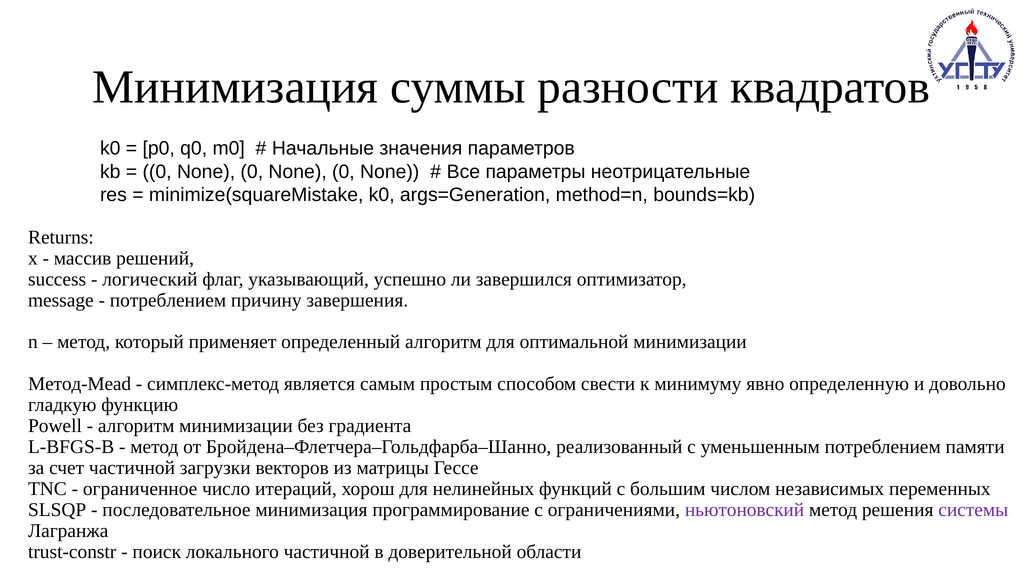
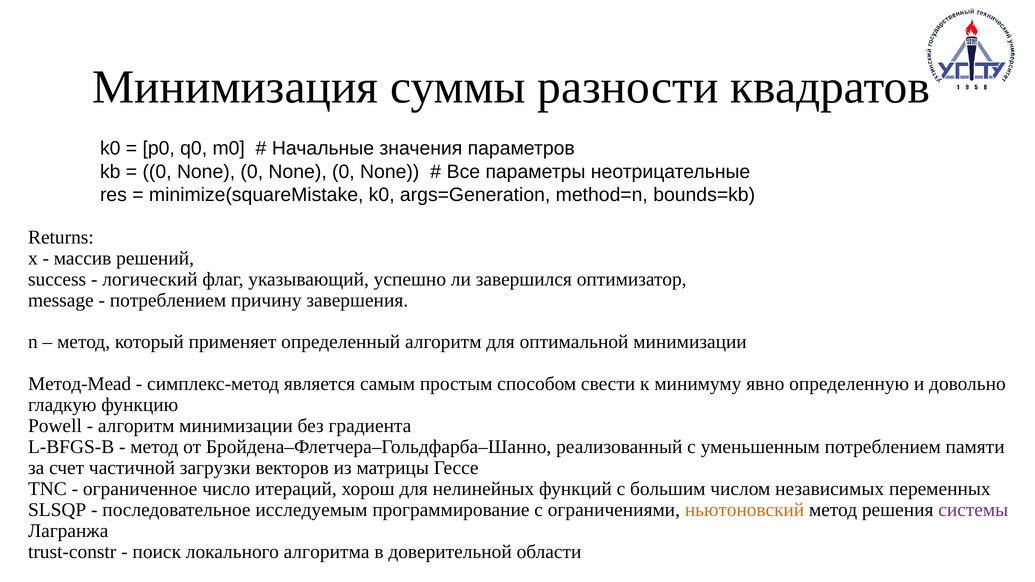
последовательное минимизация: минимизация -> исследуемым (311, 510)
ньютоновский colour: purple -> orange (745, 510)
локального частичной: частичной -> алгоритма (327, 552)
